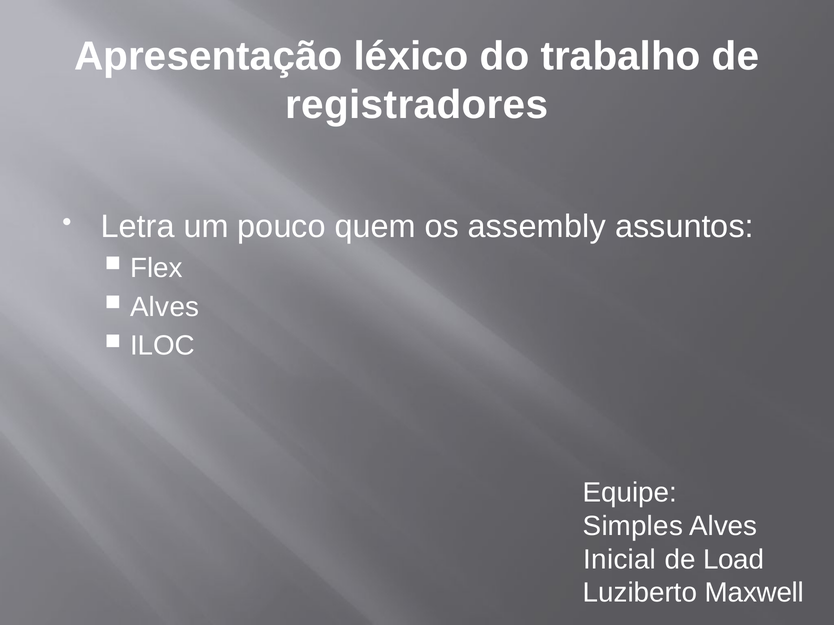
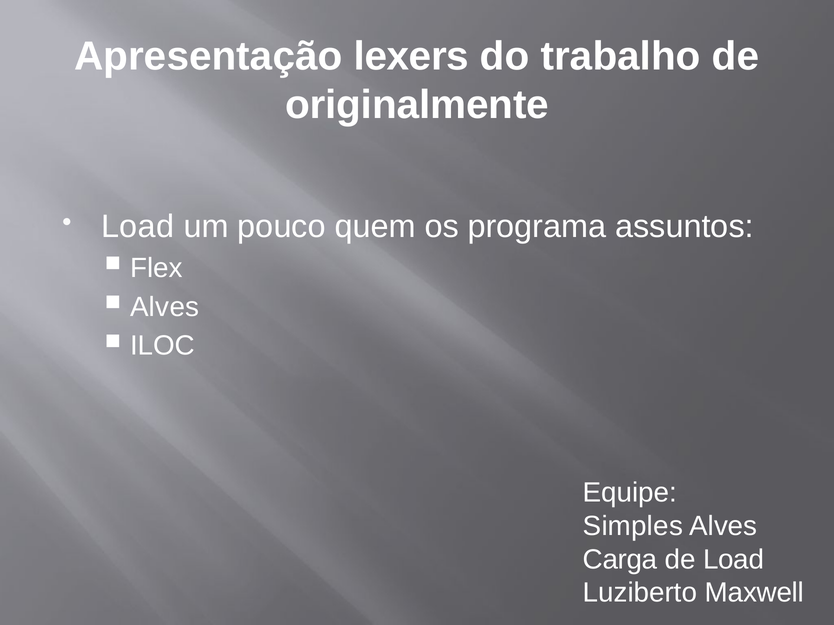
léxico: léxico -> lexers (411, 56)
registradores: registradores -> originalmente (417, 105)
Letra: Letra -> Load (138, 227)
assembly: assembly -> programa (537, 227)
Inicial: Inicial -> Carga (620, 560)
